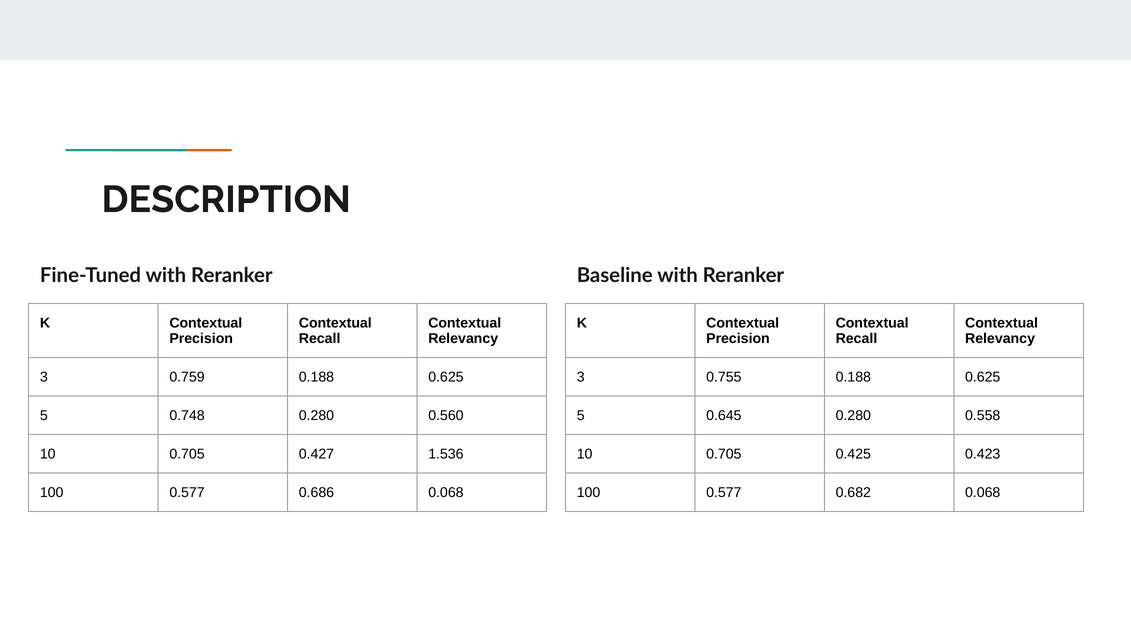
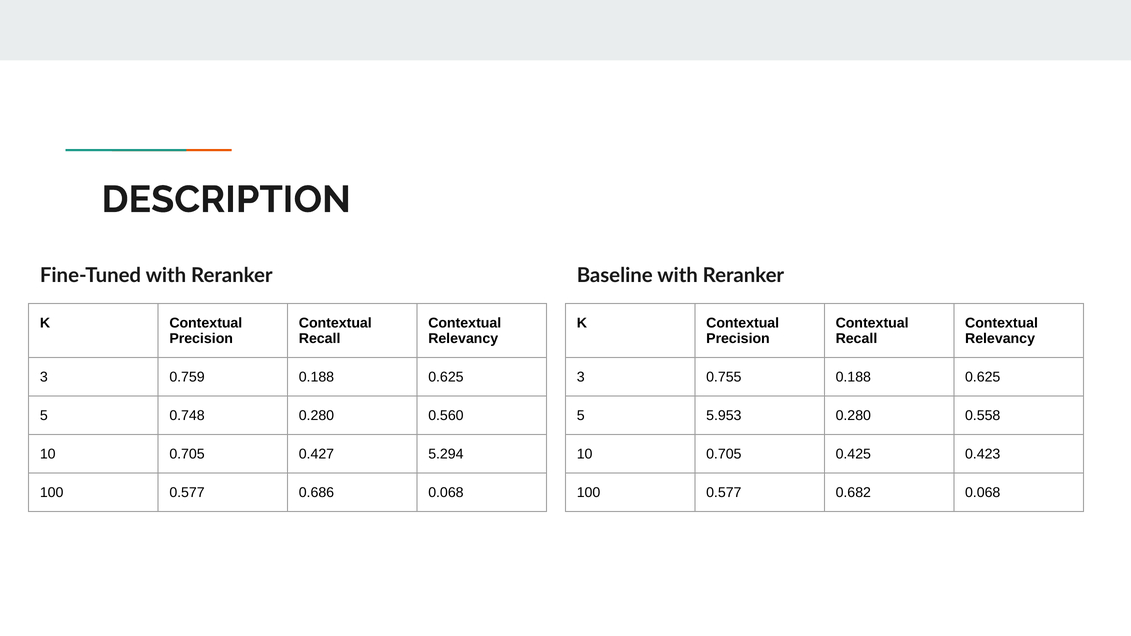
0.645: 0.645 -> 5.953 (724, 416)
1.536: 1.536 -> 5.294 (446, 454)
